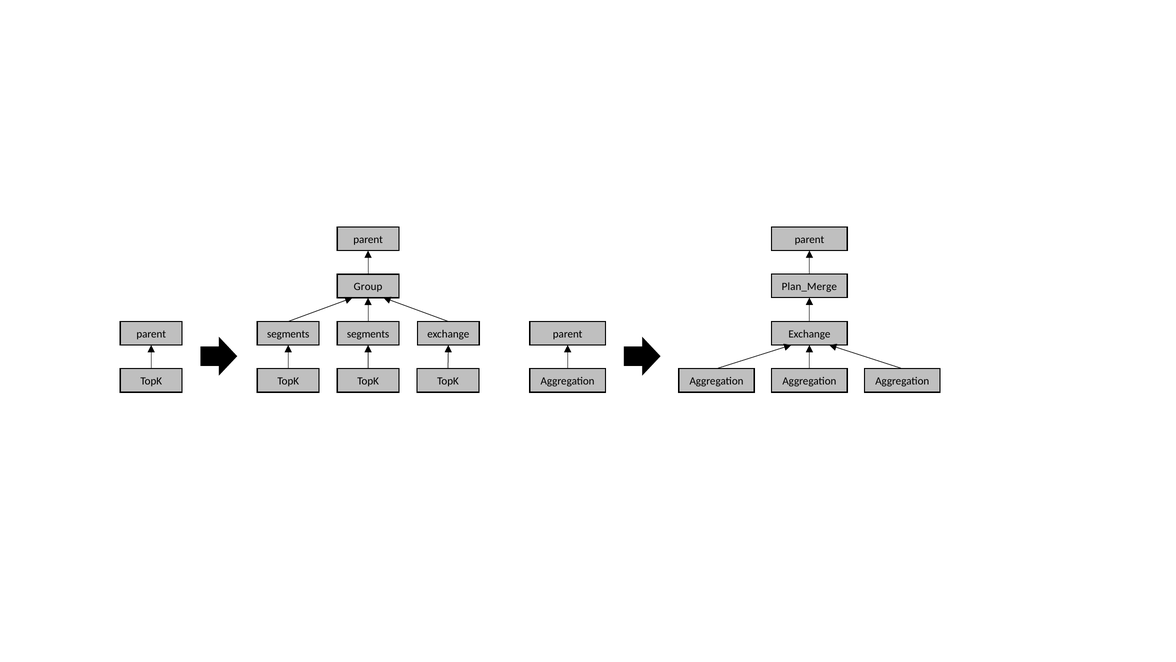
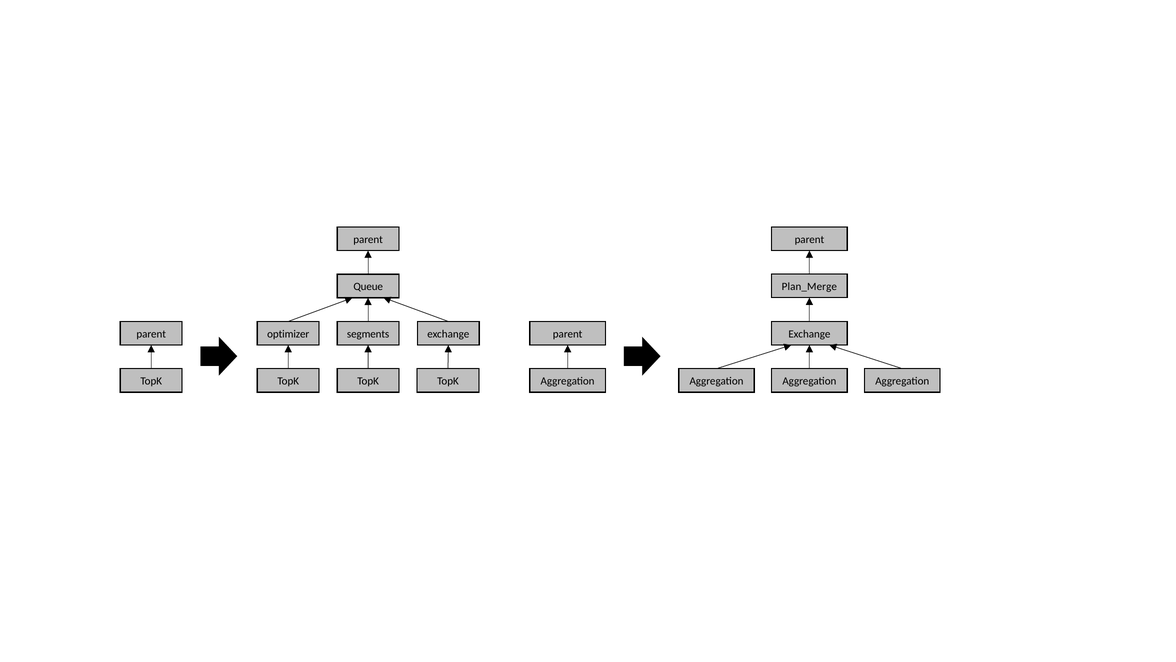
Group: Group -> Queue (368, 287)
segments: segments -> optimizer (288, 334)
